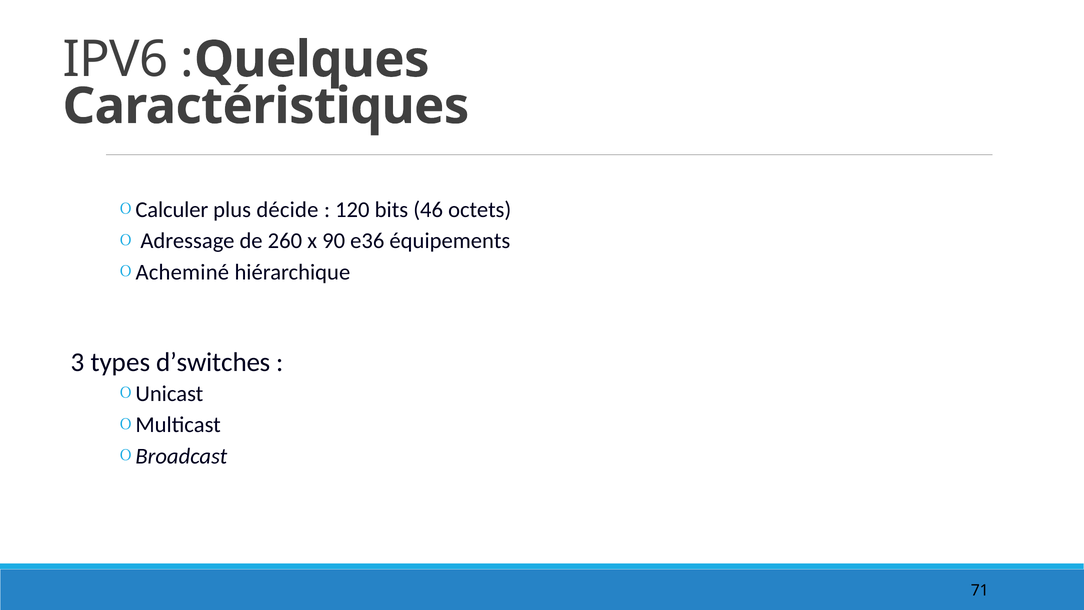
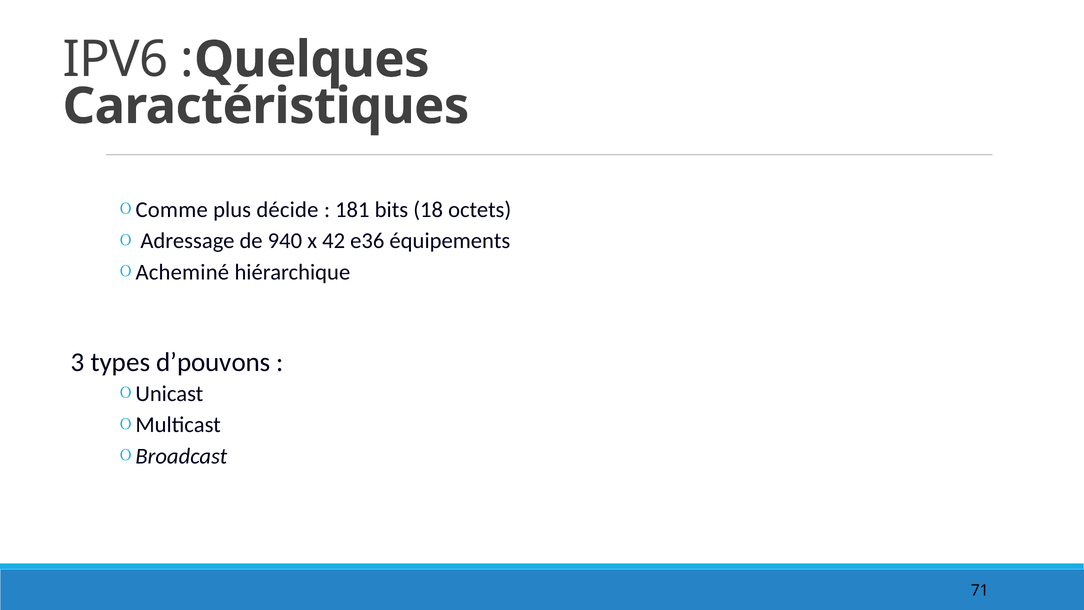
Calculer: Calculer -> Comme (172, 210)
120: 120 -> 181 (352, 210)
46: 46 -> 18 (428, 210)
260: 260 -> 940 (285, 241)
90: 90 -> 42 (334, 241)
d’switches: d’switches -> d’pouvons (213, 362)
